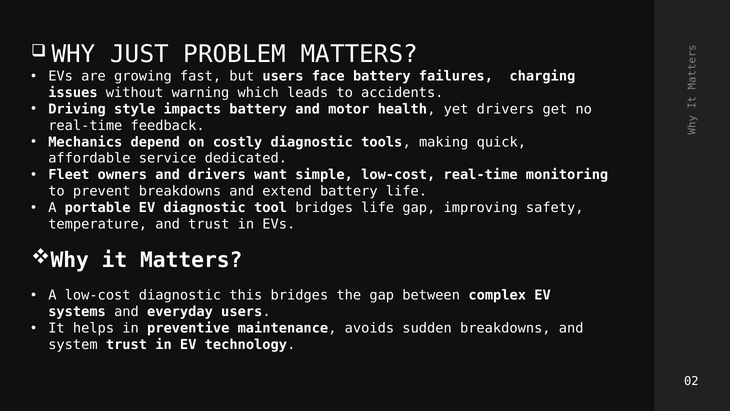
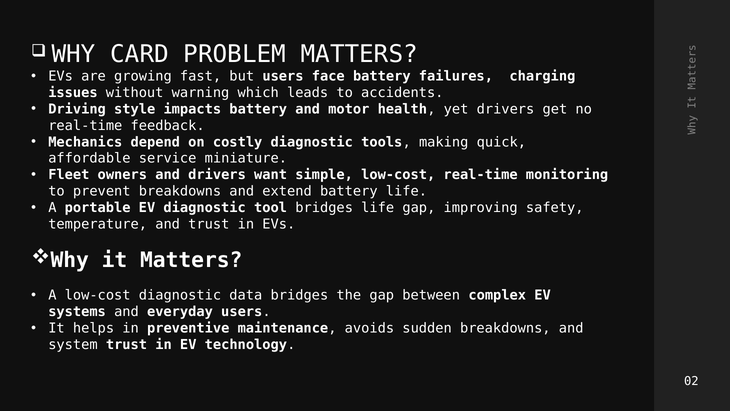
JUST: JUST -> CARD (140, 54)
dedicated: dedicated -> miniature (246, 158)
this: this -> data (246, 295)
